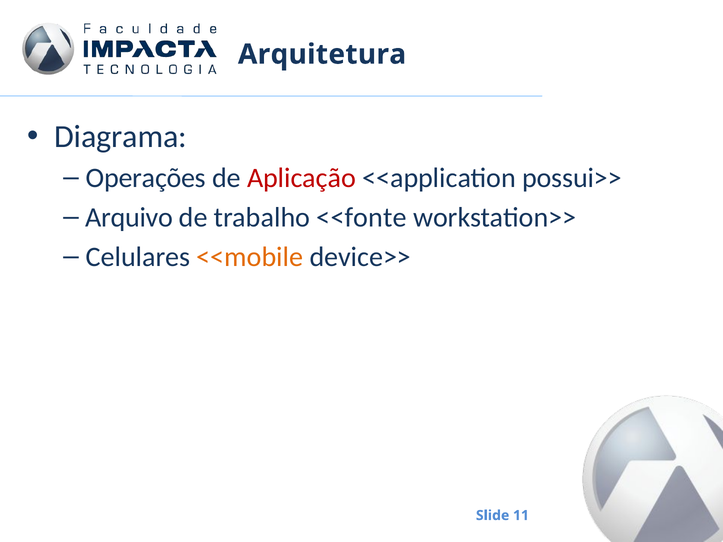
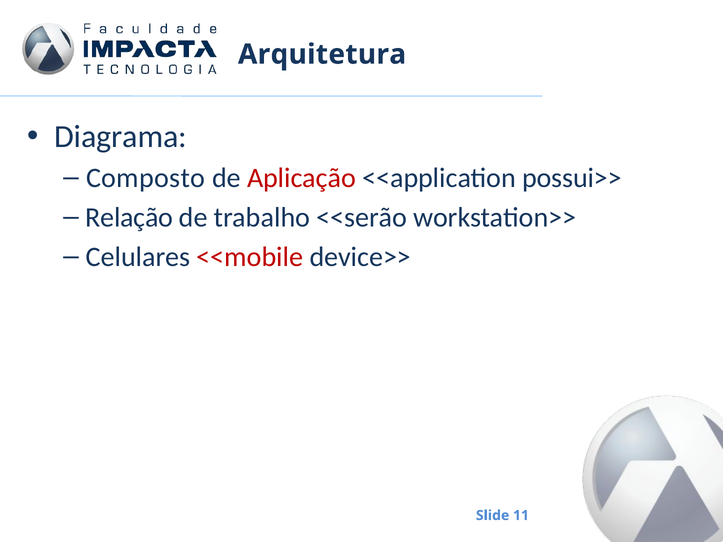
Operações: Operações -> Composto (146, 178)
Arquivo: Arquivo -> Relação (129, 218)
<<fonte: <<fonte -> <<serão (362, 218)
<<mobile colour: orange -> red (250, 257)
